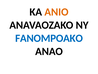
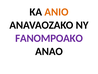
FANOMPOAKO colour: blue -> purple (49, 38)
